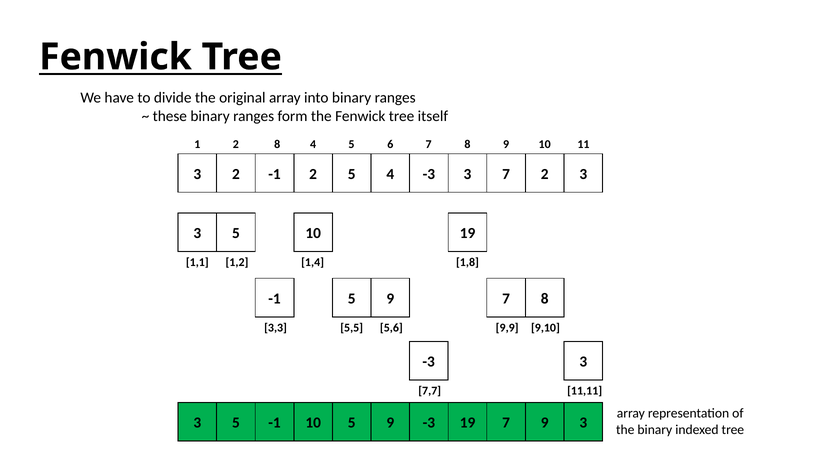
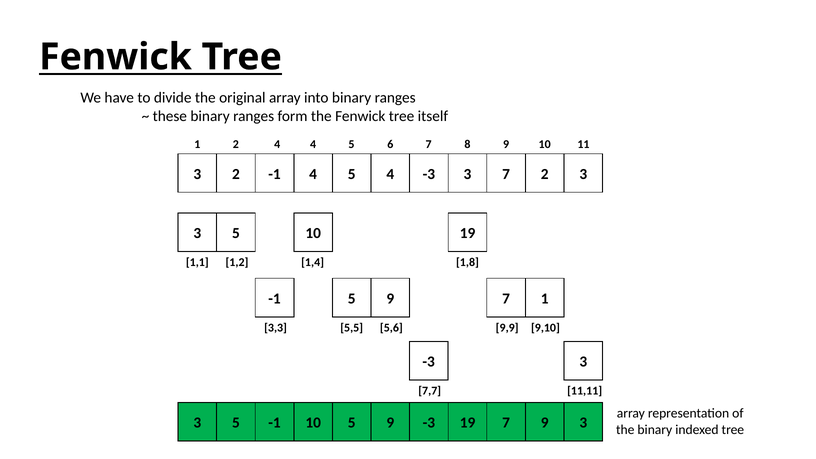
2 8: 8 -> 4 (277, 144)
-1 2: 2 -> 4 (313, 174)
8: 8 -> 1 (545, 299)
